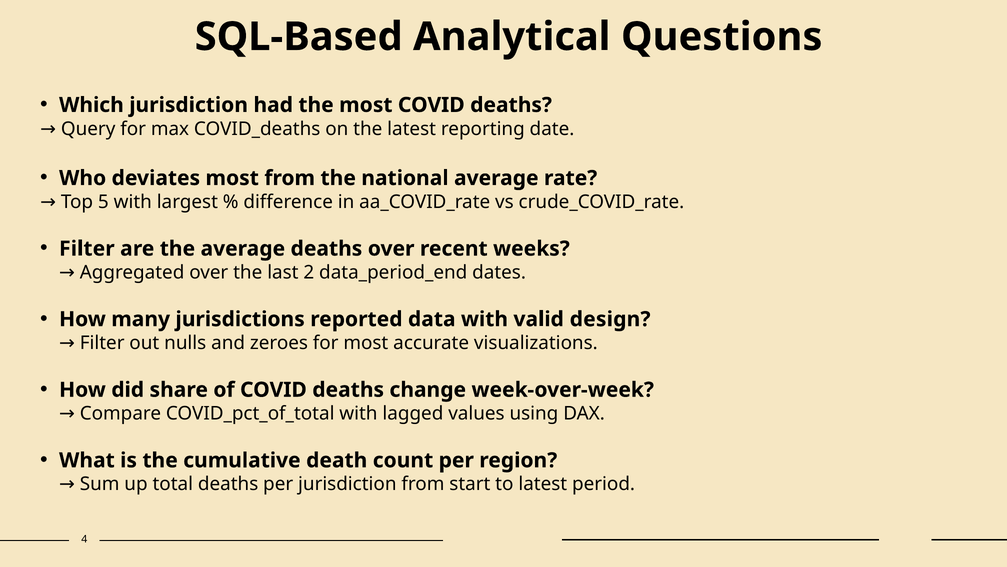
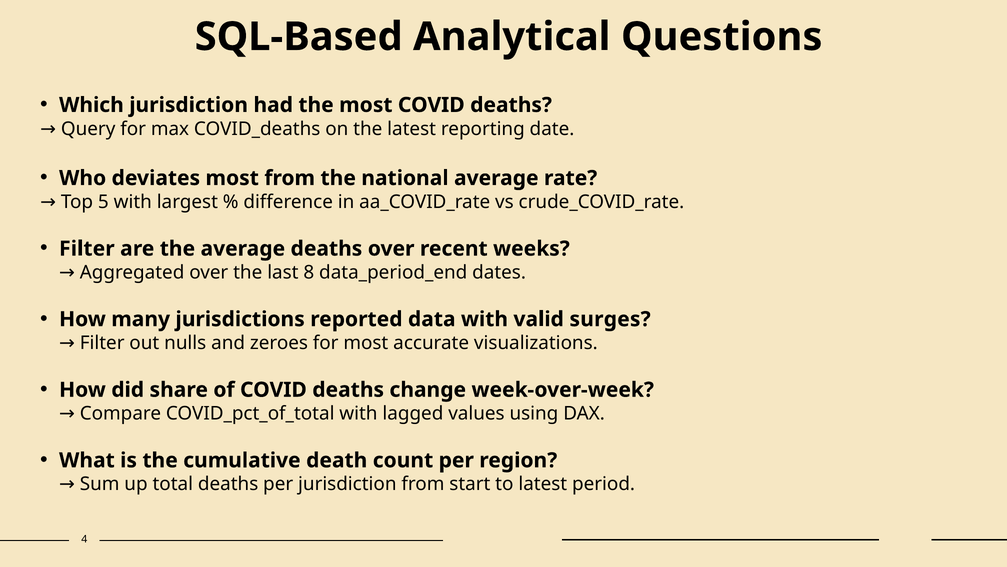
2: 2 -> 8 (309, 272)
design: design -> surges (610, 319)
